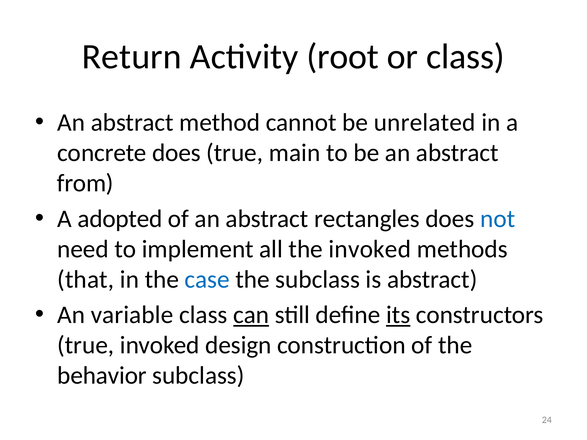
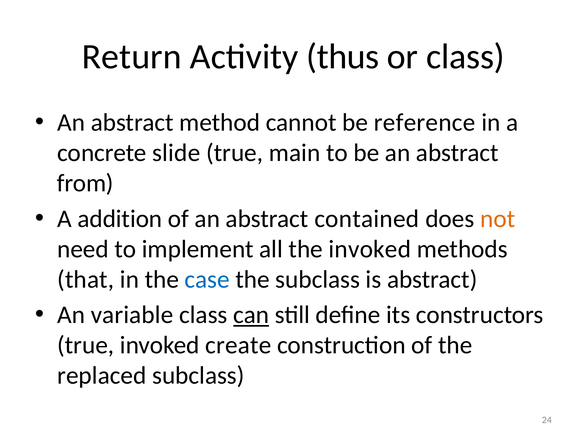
root: root -> thus (343, 57)
unrelated: unrelated -> reference (425, 123)
concrete does: does -> slide (176, 153)
adopted: adopted -> addition (120, 219)
rectangles: rectangles -> contained (367, 219)
not colour: blue -> orange (498, 219)
its underline: present -> none (398, 315)
design: design -> create (238, 345)
behavior: behavior -> replaced (102, 376)
